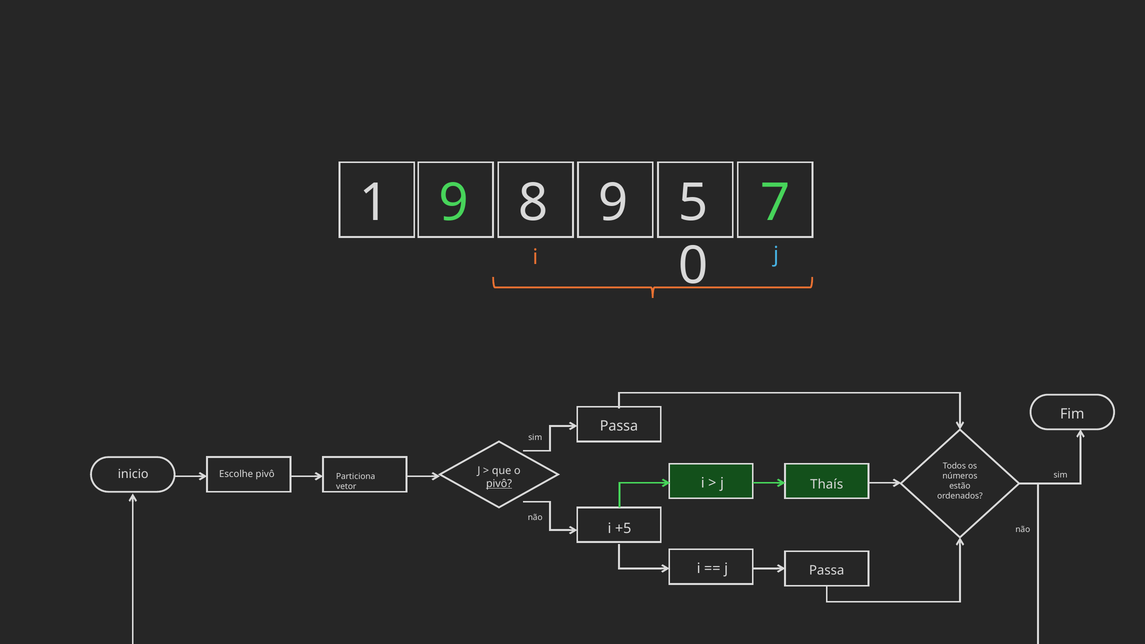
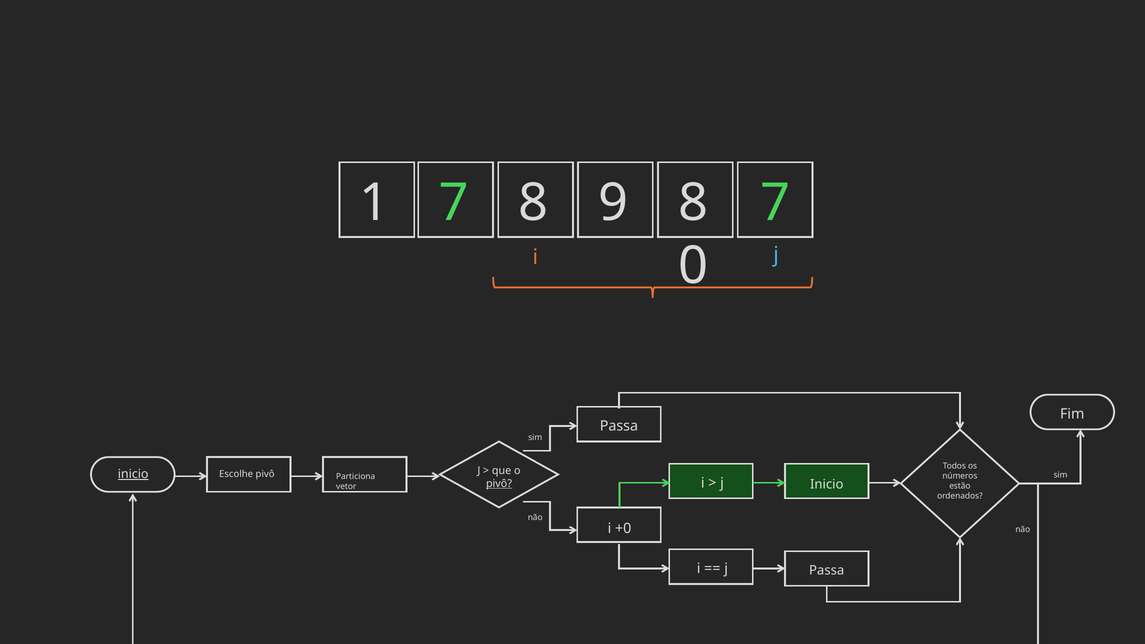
1 9: 9 -> 7 (454, 203)
9 5: 5 -> 8 (693, 203)
inicio underline: none -> present (133, 474)
j Thaís: Thaís -> Inicio (827, 485)
+5: +5 -> +0 (623, 529)
